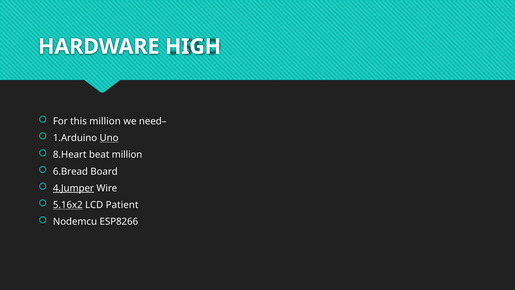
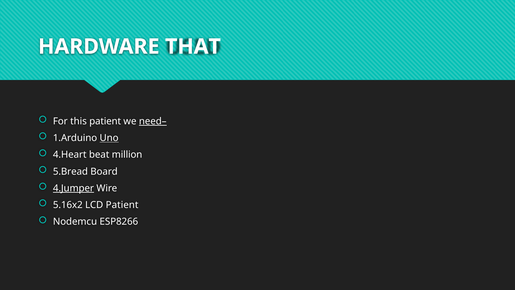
HIGH: HIGH -> THAT (193, 47)
this million: million -> patient (105, 121)
need– underline: none -> present (153, 121)
8.Heart: 8.Heart -> 4.Heart (70, 155)
6.Bread: 6.Bread -> 5.Bread (70, 171)
5.16x2 underline: present -> none (68, 205)
